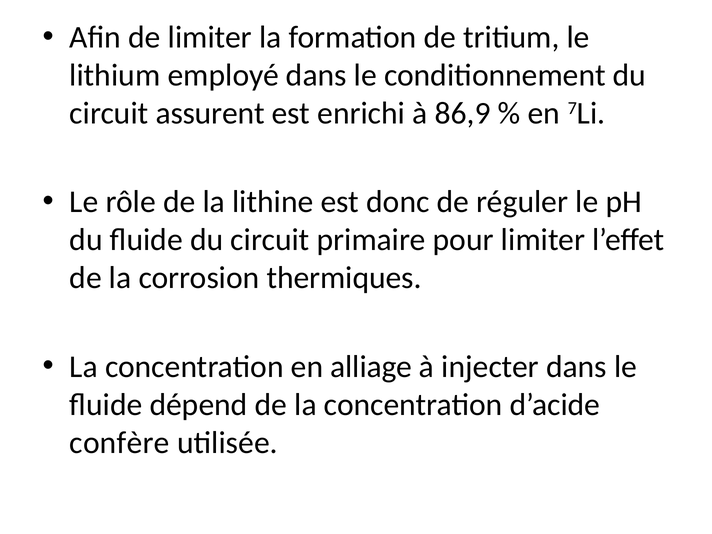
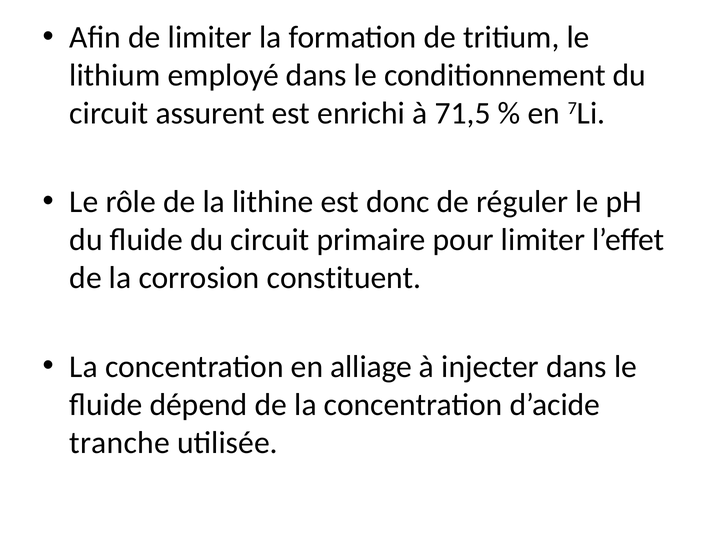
86,9: 86,9 -> 71,5 (463, 113)
thermiques: thermiques -> constituent (344, 278)
confère: confère -> tranche (120, 443)
